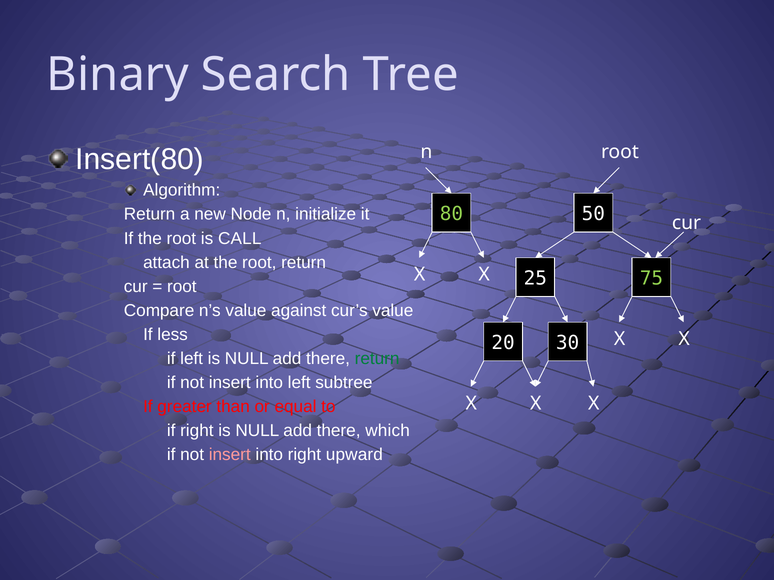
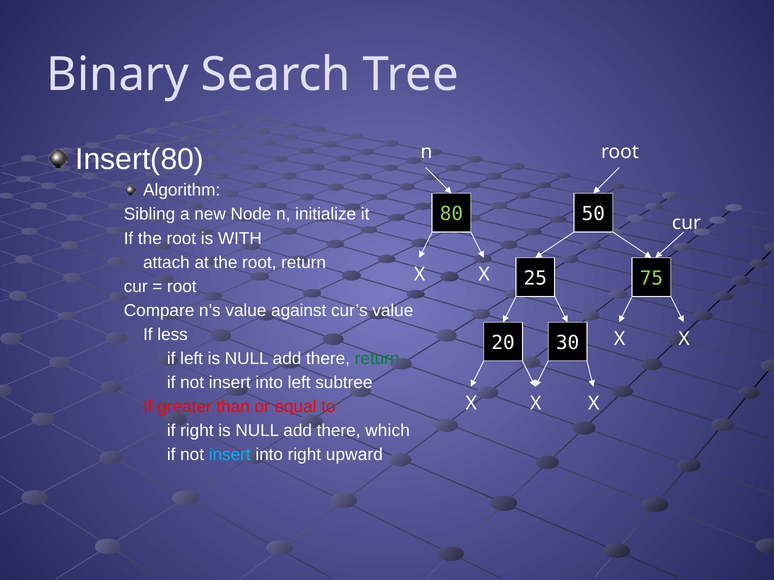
Return: Return -> Sibling (150, 214)
CALL: CALL -> WITH (240, 239)
insert colour: pink -> light blue (230, 455)
